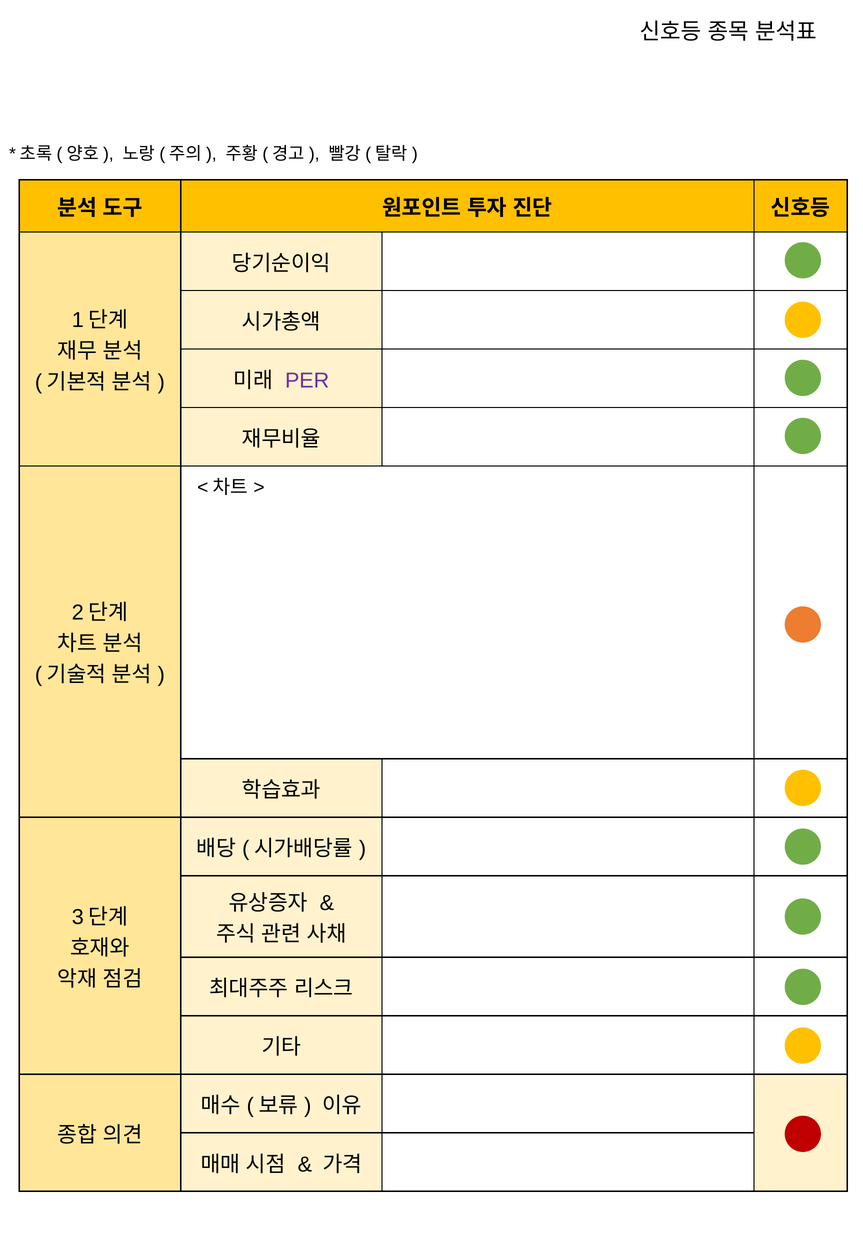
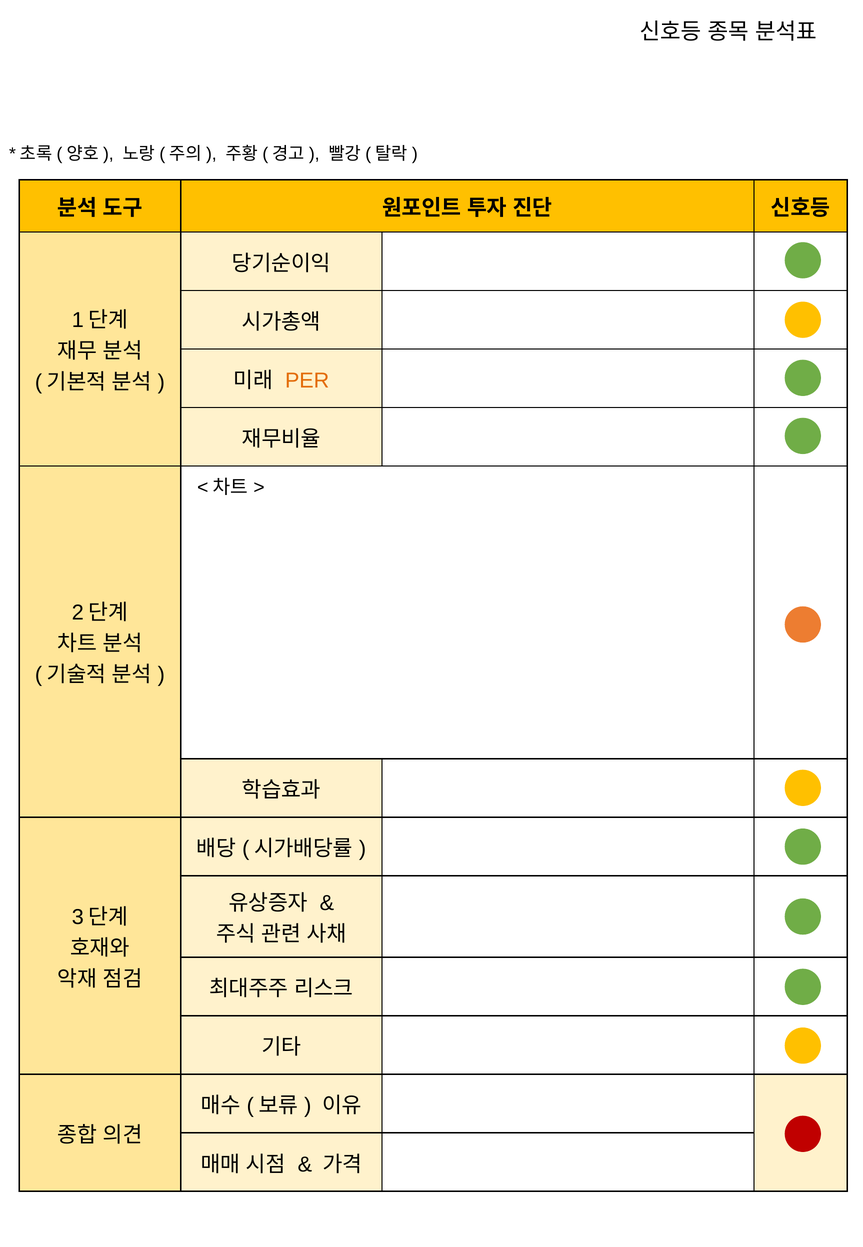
PER colour: purple -> orange (307, 380)
